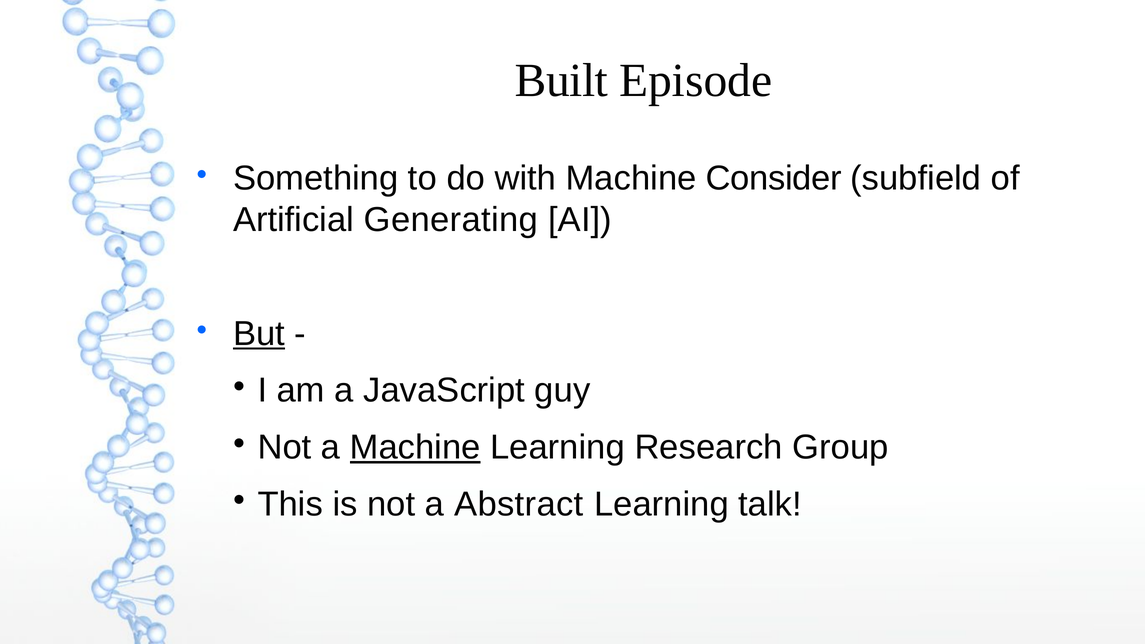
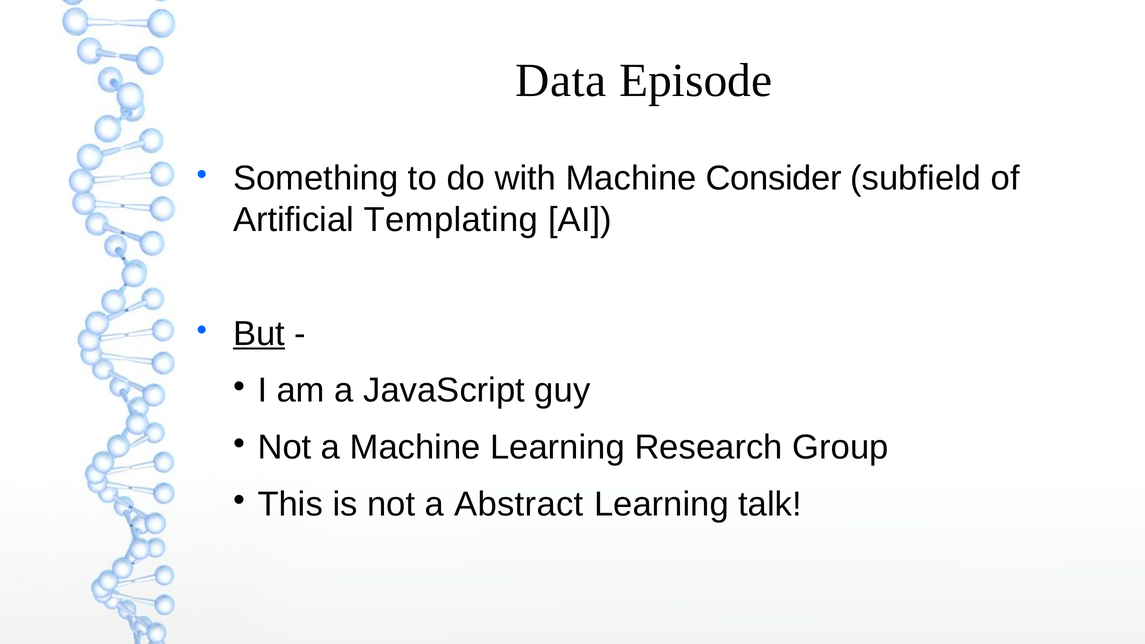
Built: Built -> Data (561, 81)
Generating: Generating -> Templating (451, 220)
Machine underline: present -> none (415, 447)
